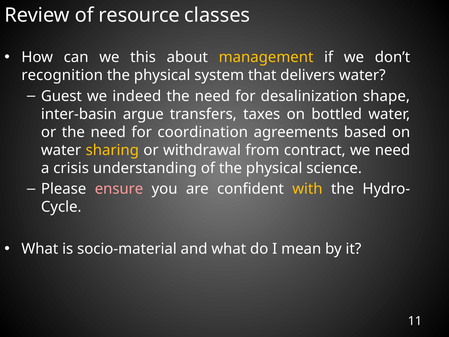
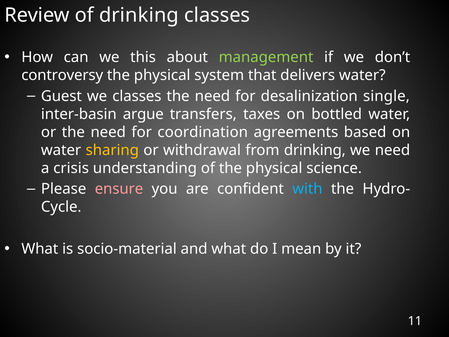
of resource: resource -> drinking (139, 15)
management colour: yellow -> light green (266, 57)
recognition: recognition -> controversy (62, 75)
we indeed: indeed -> classes (137, 96)
shape: shape -> single (386, 96)
from contract: contract -> drinking (315, 150)
with colour: yellow -> light blue (307, 189)
